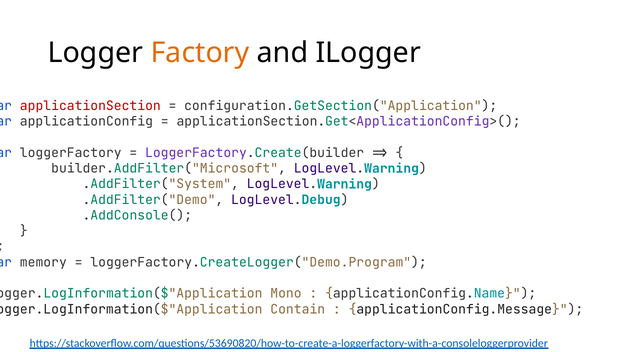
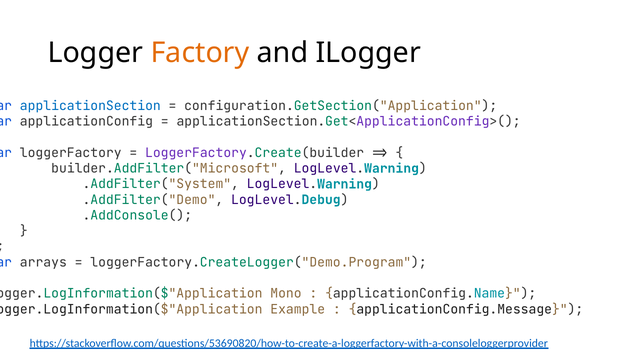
applicationSection colour: red -> blue (90, 106)
memory: memory -> arrays (43, 262)
Contain: Contain -> Example (298, 309)
